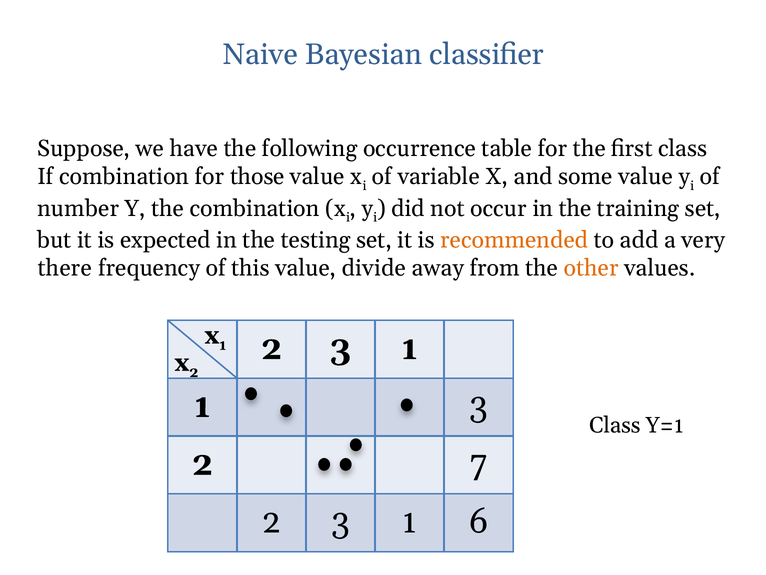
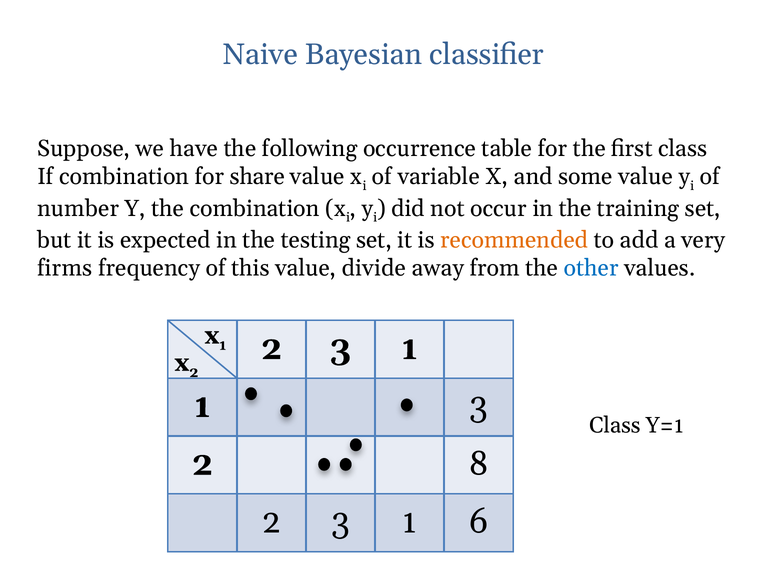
those: those -> share (257, 177)
there: there -> firms (65, 268)
other colour: orange -> blue (591, 268)
7: 7 -> 8 (479, 464)
